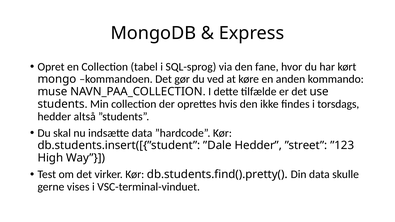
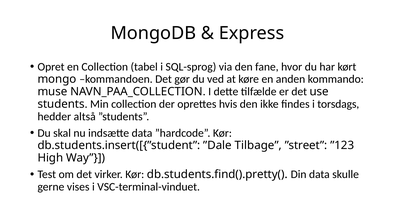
”Dale Hedder: Hedder -> Tilbage (258, 146)
